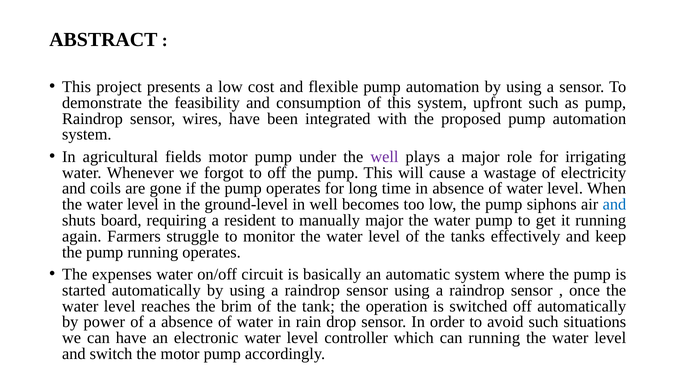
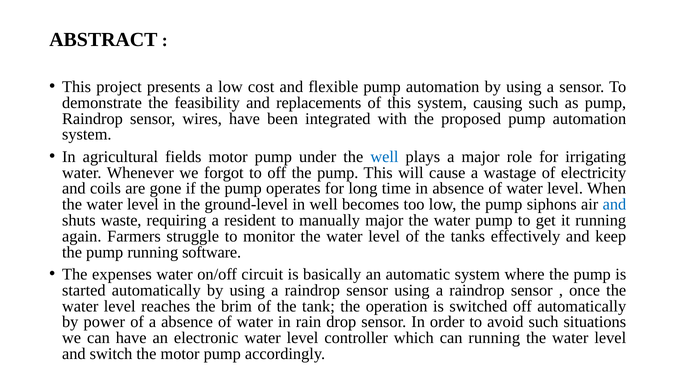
consumption: consumption -> replacements (319, 103)
upfront: upfront -> causing (498, 103)
well colour: purple -> blue (384, 157)
board: board -> waste (121, 220)
running operates: operates -> software (212, 252)
